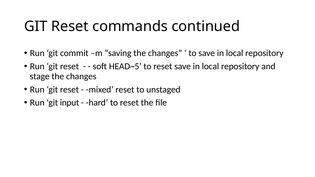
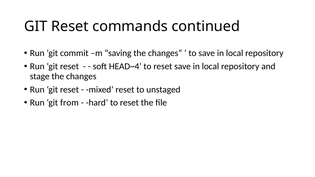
HEAD~5: HEAD~5 -> HEAD~4 (125, 66)
input: input -> from (69, 103)
